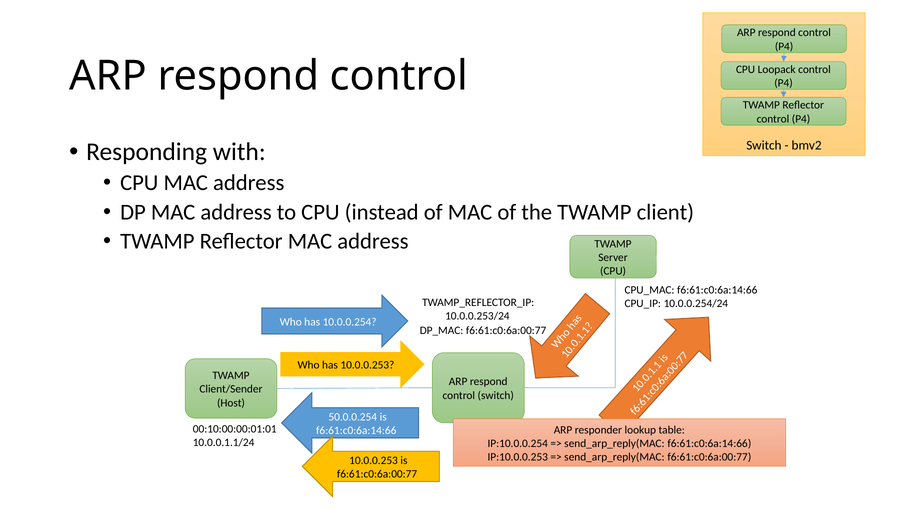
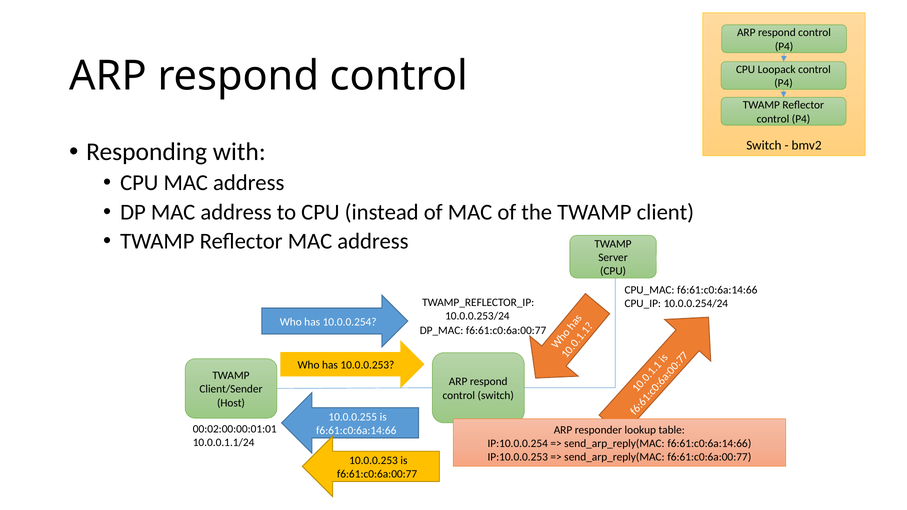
50.0.0.254: 50.0.0.254 -> 10.0.0.255 (353, 417)
00:10:00:00:01:01: 00:10:00:00:01:01 -> 00:02:00:00:01:01 (235, 429)
